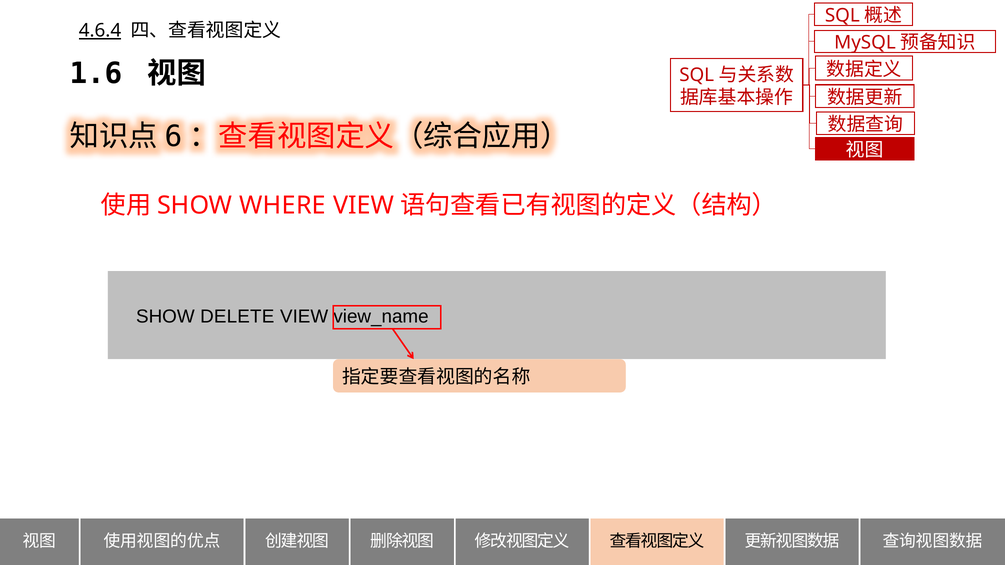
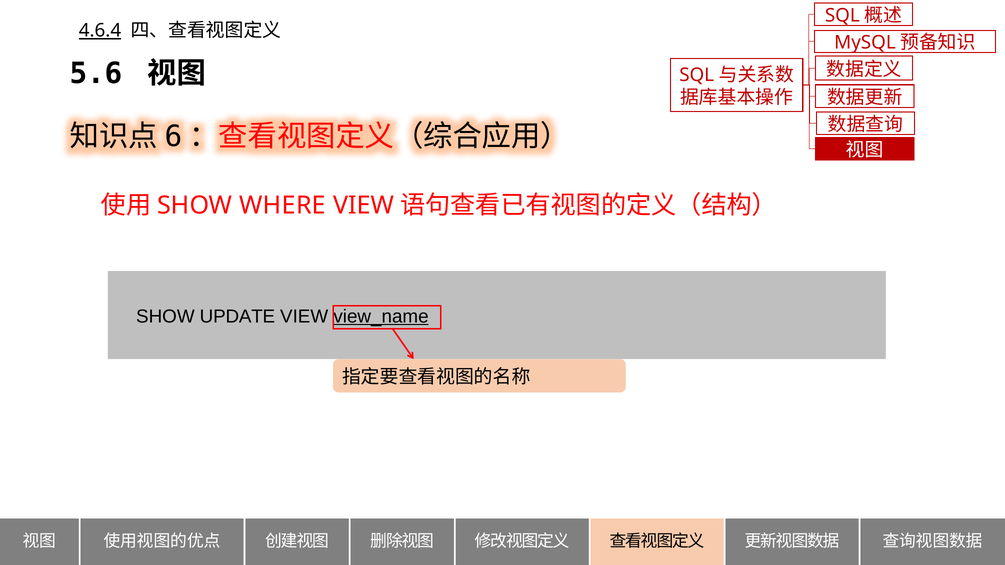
1.6: 1.6 -> 5.6 (96, 73)
DELETE: DELETE -> UPDATE (237, 317)
view_name underline: none -> present (381, 317)
